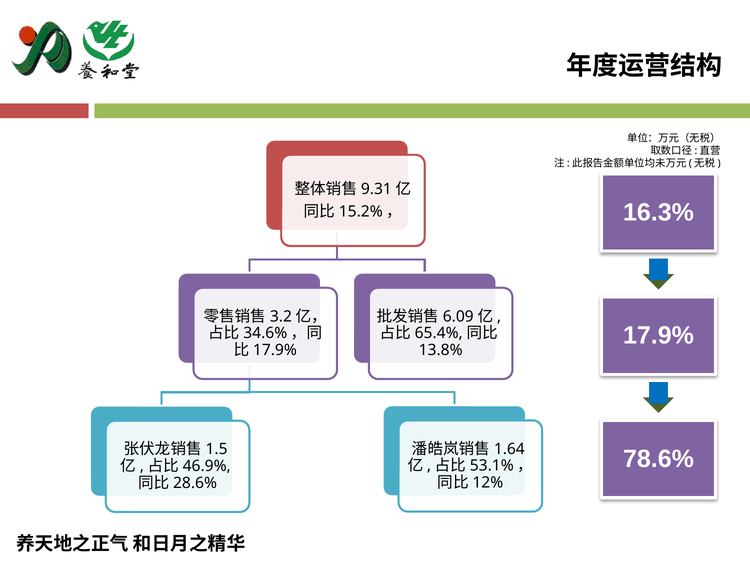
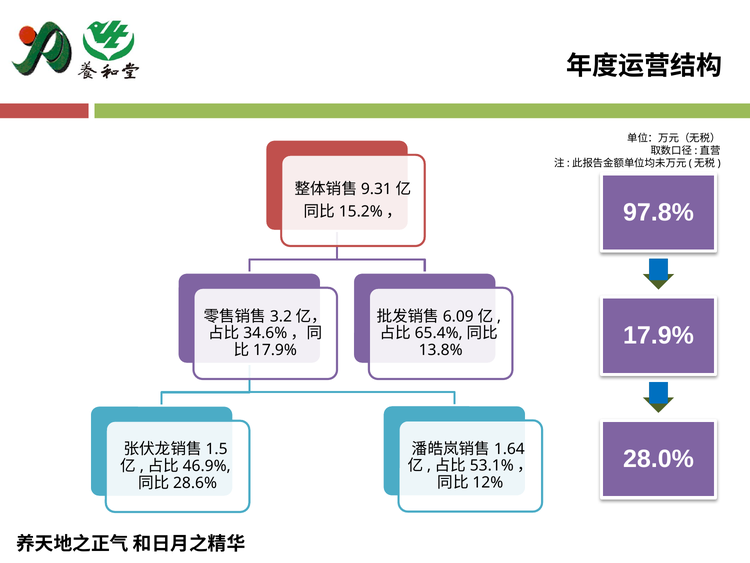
16.3%: 16.3% -> 97.8% (658, 212)
78.6%: 78.6% -> 28.0% (658, 459)
